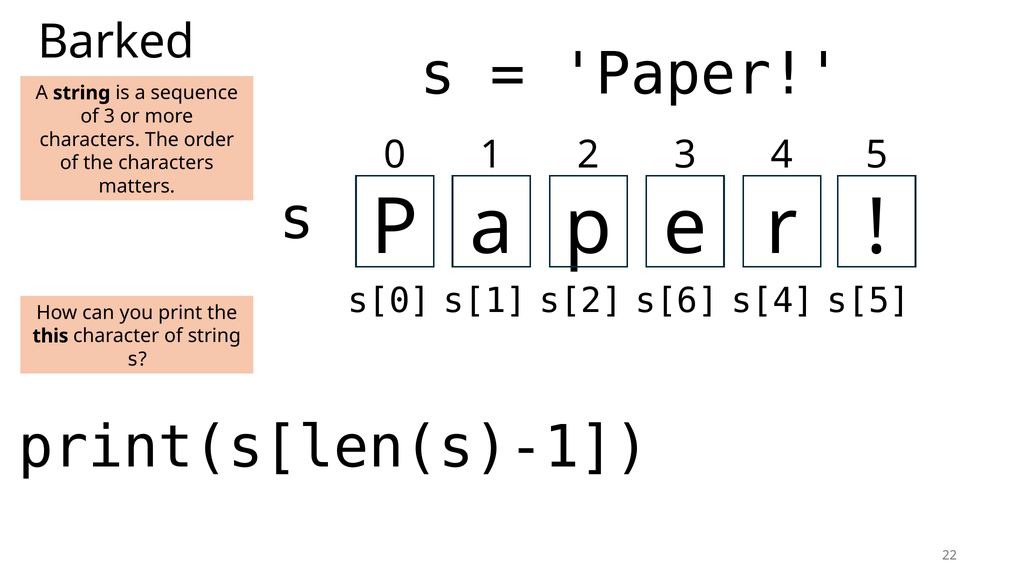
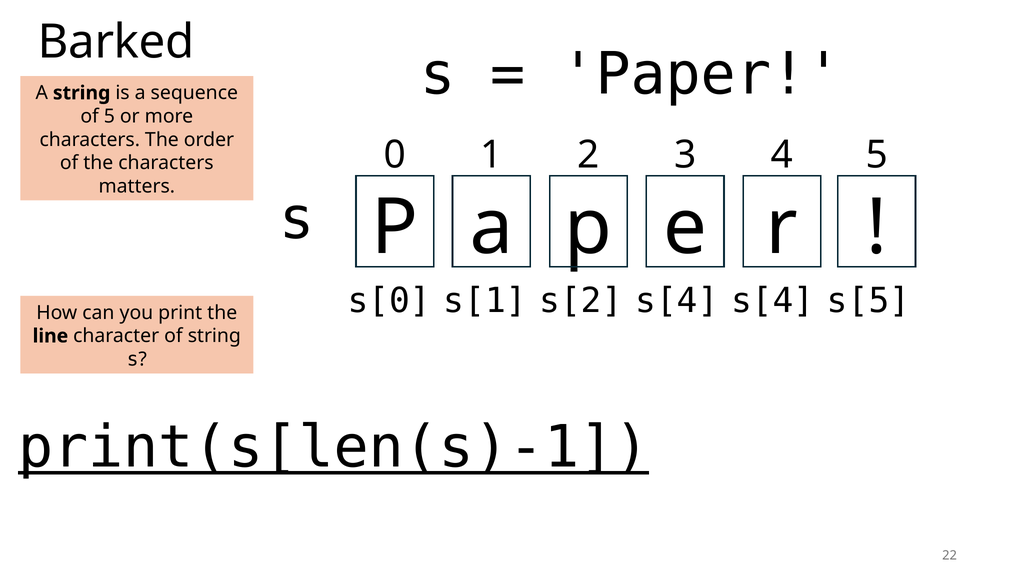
of 3: 3 -> 5 (109, 116)
s[2 s[6: s[6 -> s[4 (677, 300)
this: this -> line (50, 336)
print(s[len(s)-1 underline: none -> present (334, 447)
